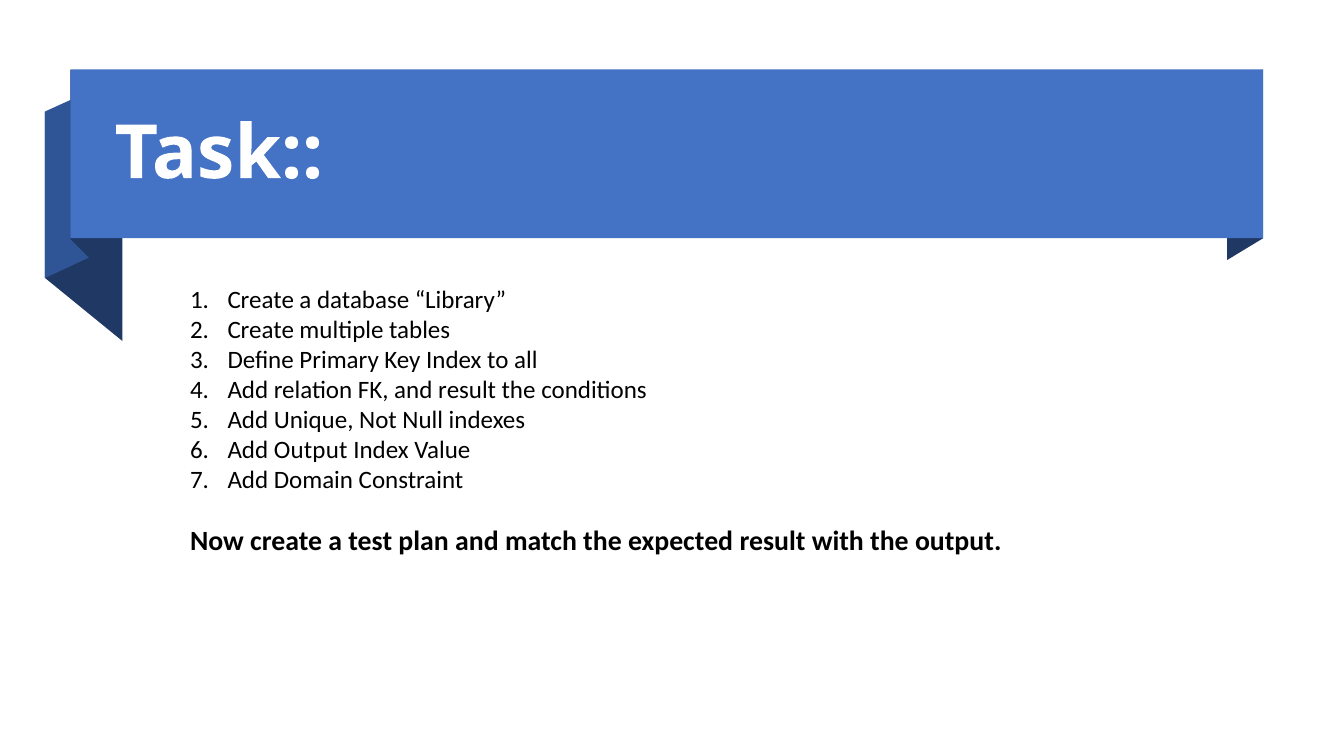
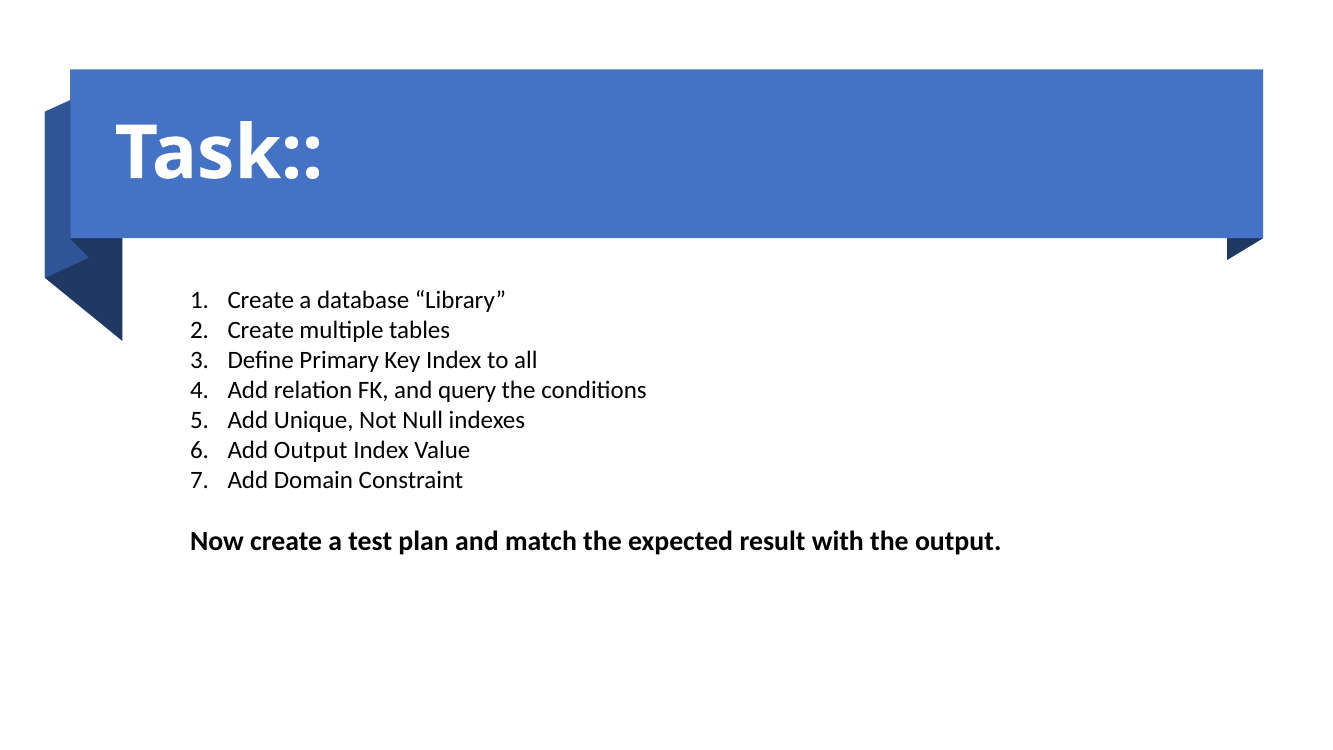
and result: result -> query (467, 390)
